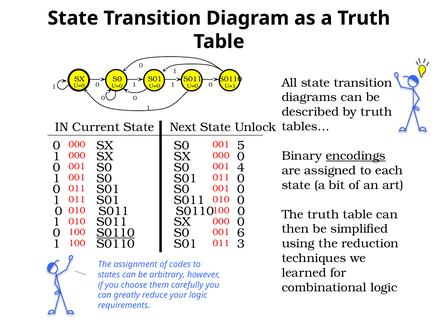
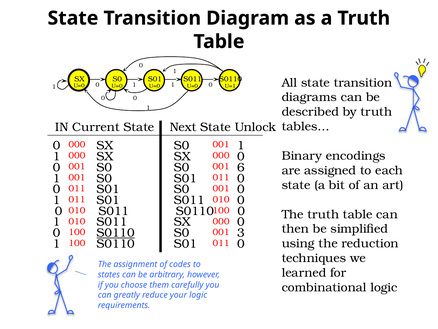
S0 5: 5 -> 1 (241, 145)
encodings underline: present -> none (356, 156)
4: 4 -> 6 (241, 167)
6: 6 -> 3 (241, 232)
S0110 S01 3: 3 -> 0 (241, 243)
